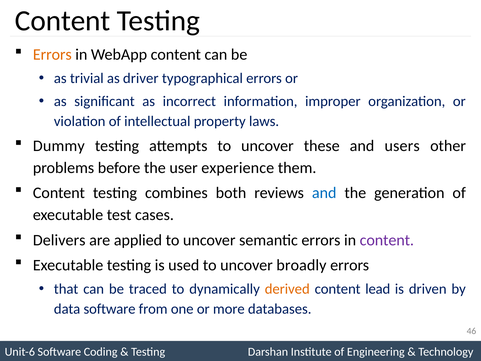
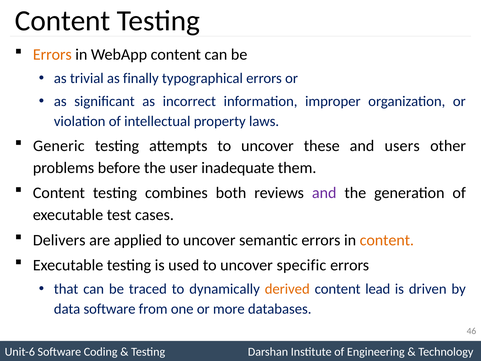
driver: driver -> finally (141, 78)
Dummy: Dummy -> Generic (59, 146)
experience: experience -> inadequate (238, 168)
and colour: blue -> purple (324, 193)
content colour: purple -> orange (387, 240)
broadly: broadly -> specific (301, 265)
